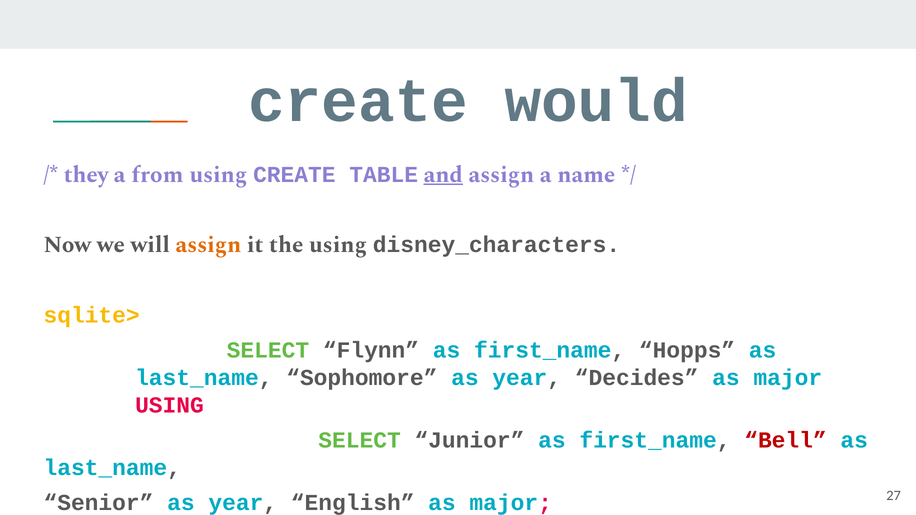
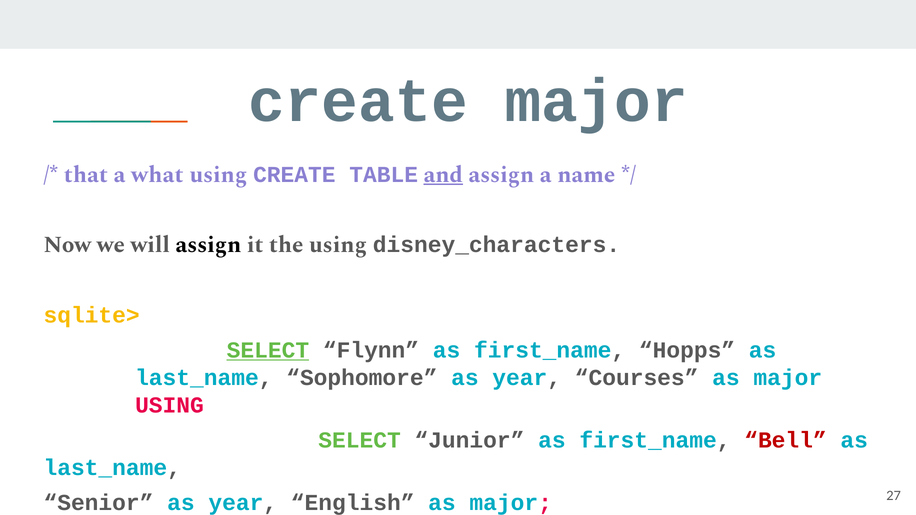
create would: would -> major (596, 101)
they: they -> that (86, 175)
from: from -> what (157, 175)
assign colour: orange -> black (208, 245)
SELECT underline: none -> present (268, 350)
Decides: Decides -> Courses (637, 378)
